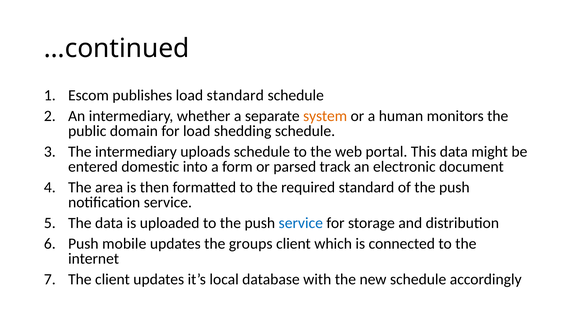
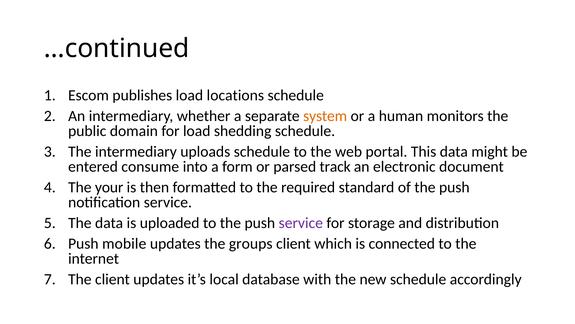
load standard: standard -> locations (235, 95)
domestic: domestic -> consume (150, 166)
area: area -> your (109, 187)
service colour: blue -> purple (301, 223)
